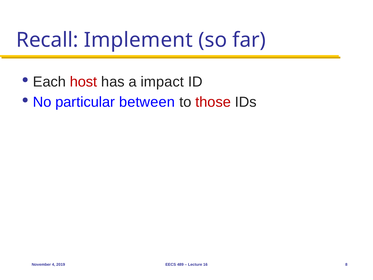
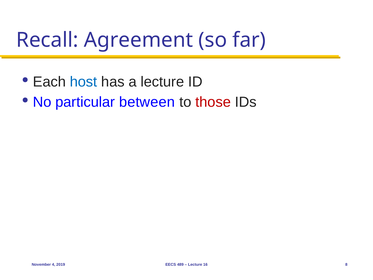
Implement: Implement -> Agreement (138, 40)
host colour: red -> blue (84, 82)
a impact: impact -> lecture (162, 82)
